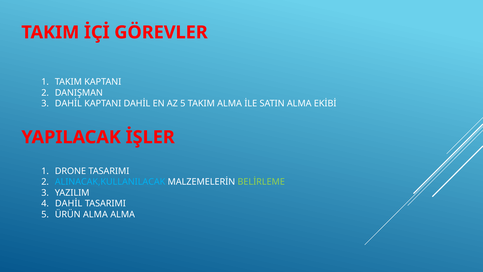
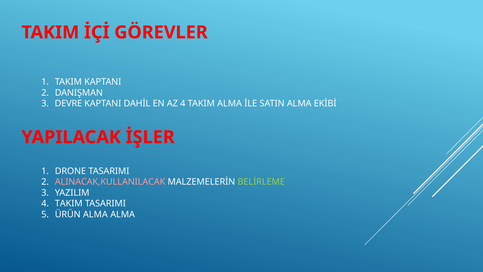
3 DAHİL: DAHİL -> DEVRE (68, 104)
AZ 5: 5 -> 4 (183, 104)
ALINACAK,KULLANILACAK colour: light blue -> pink (110, 182)
DAHİL: DAHİL -> TAKIM (69, 203)
